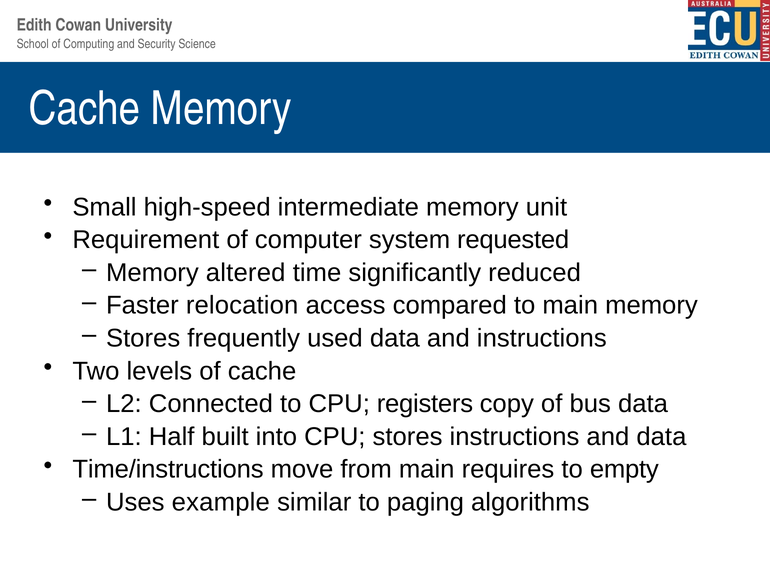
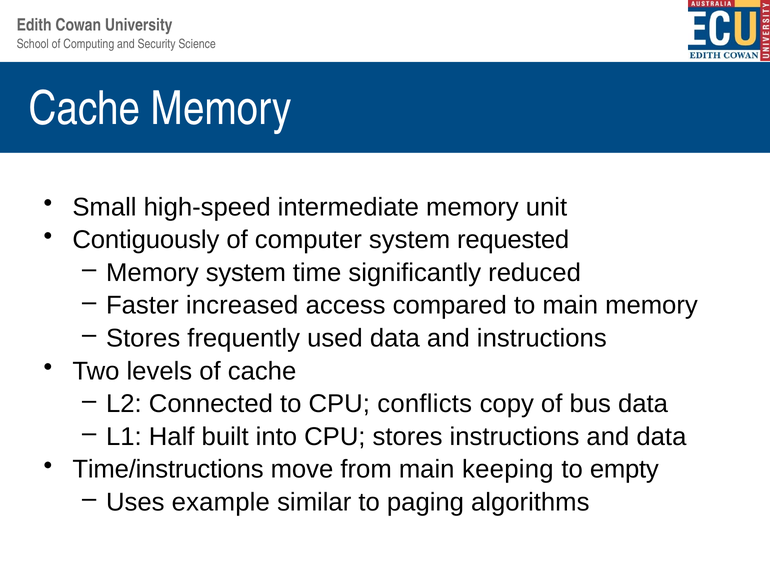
Requirement: Requirement -> Contiguously (146, 240)
Memory altered: altered -> system (246, 273)
relocation: relocation -> increased (242, 306)
registers: registers -> conflicts (425, 404)
requires: requires -> keeping (508, 470)
